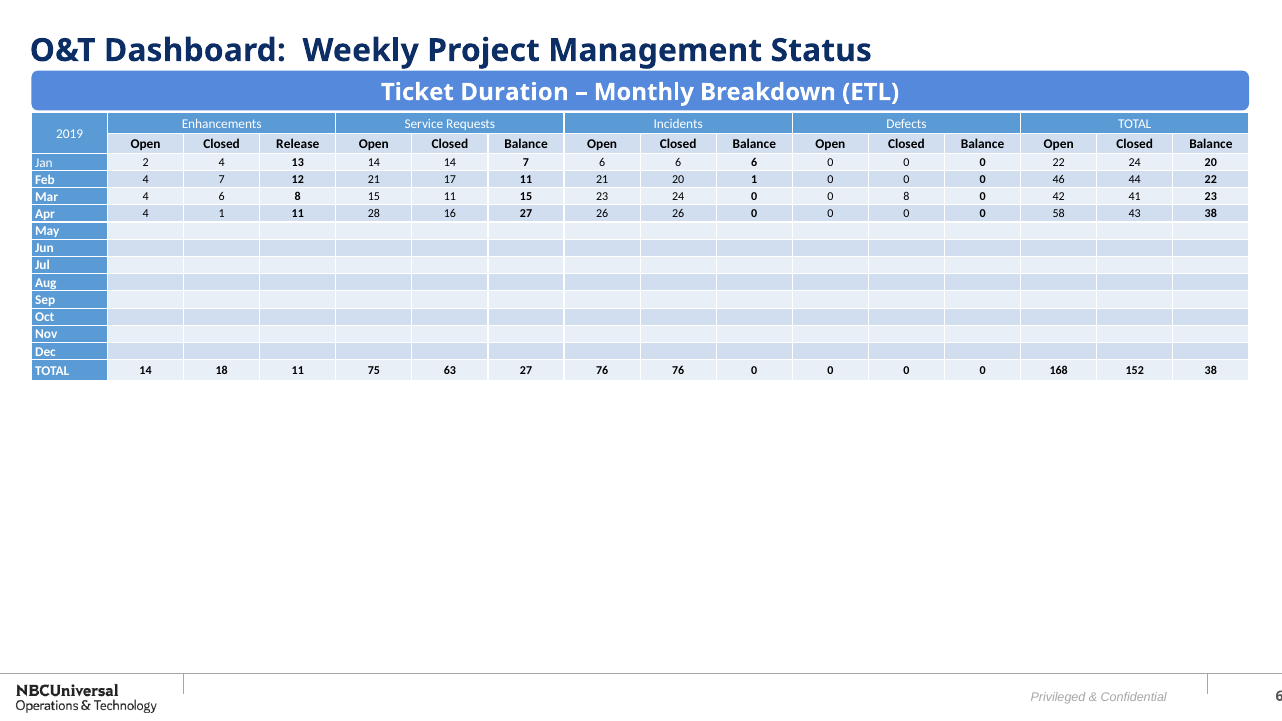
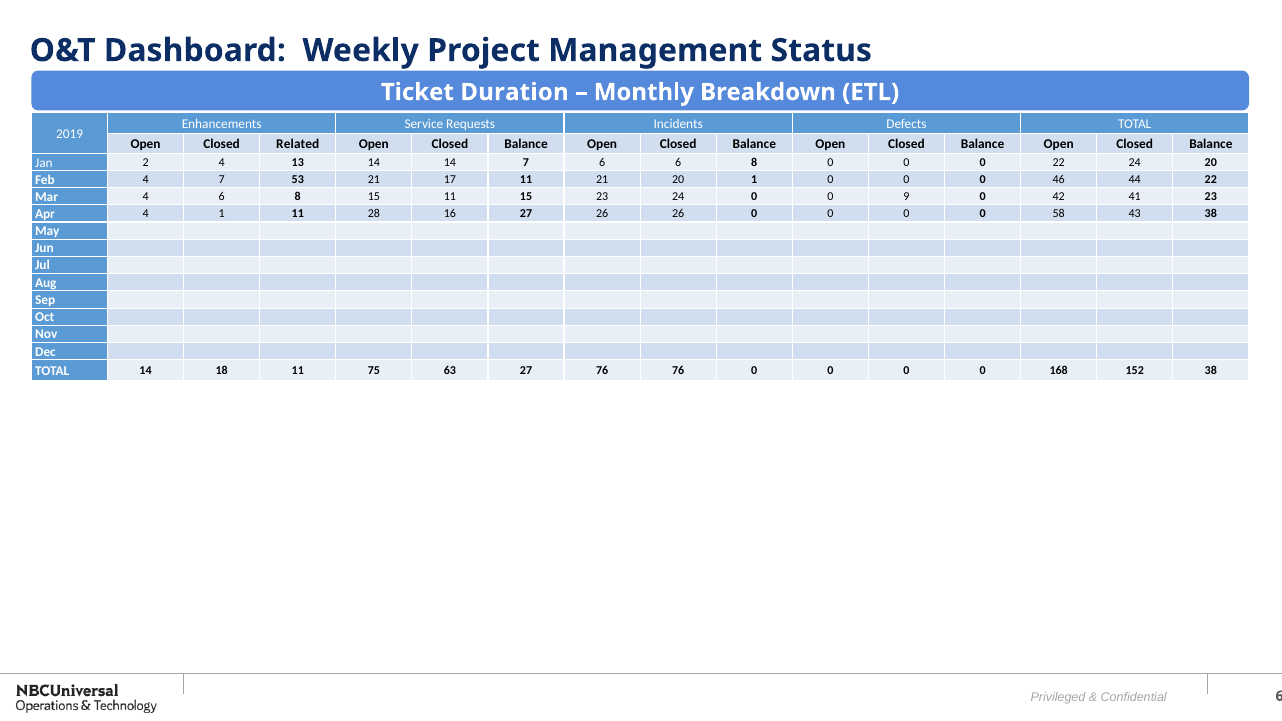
Release: Release -> Related (298, 144)
6 6 6: 6 -> 8 (754, 163)
12: 12 -> 53 (298, 180)
0 8: 8 -> 9 (906, 197)
